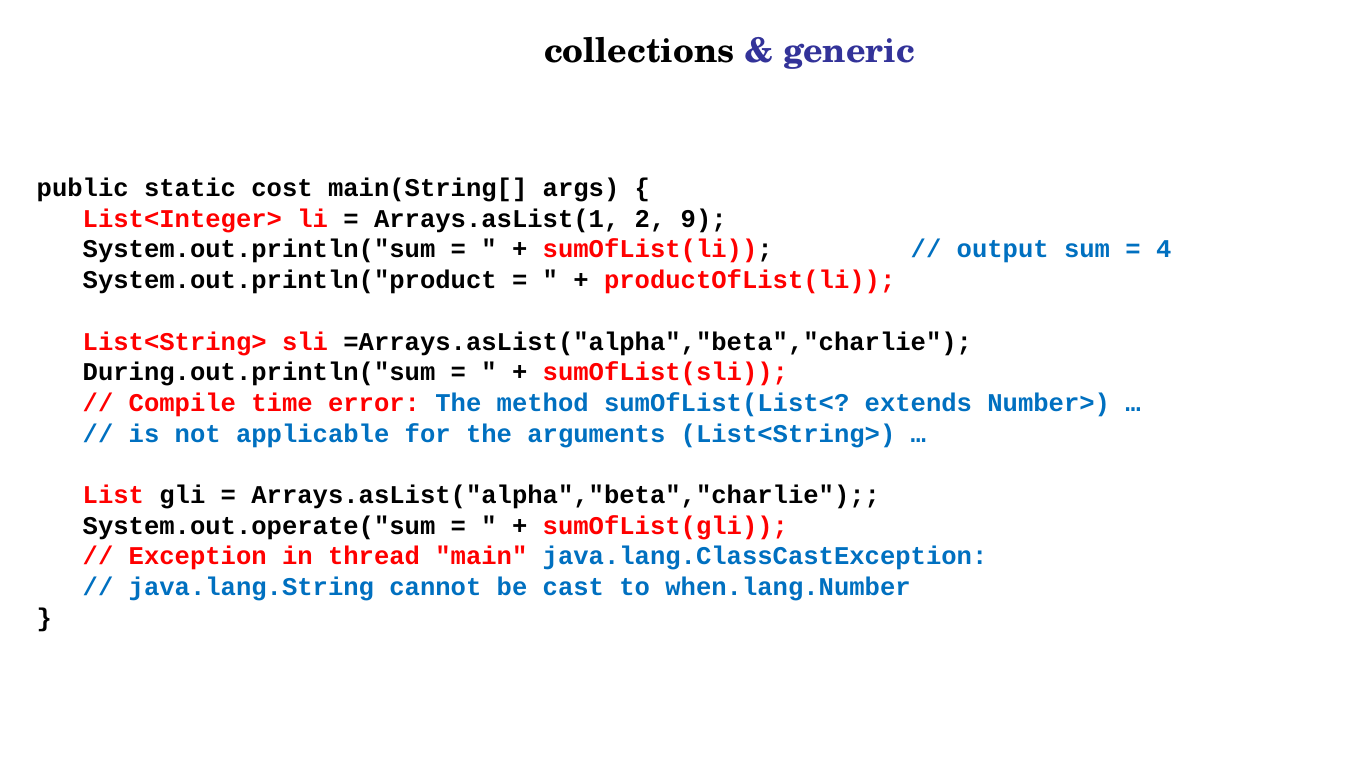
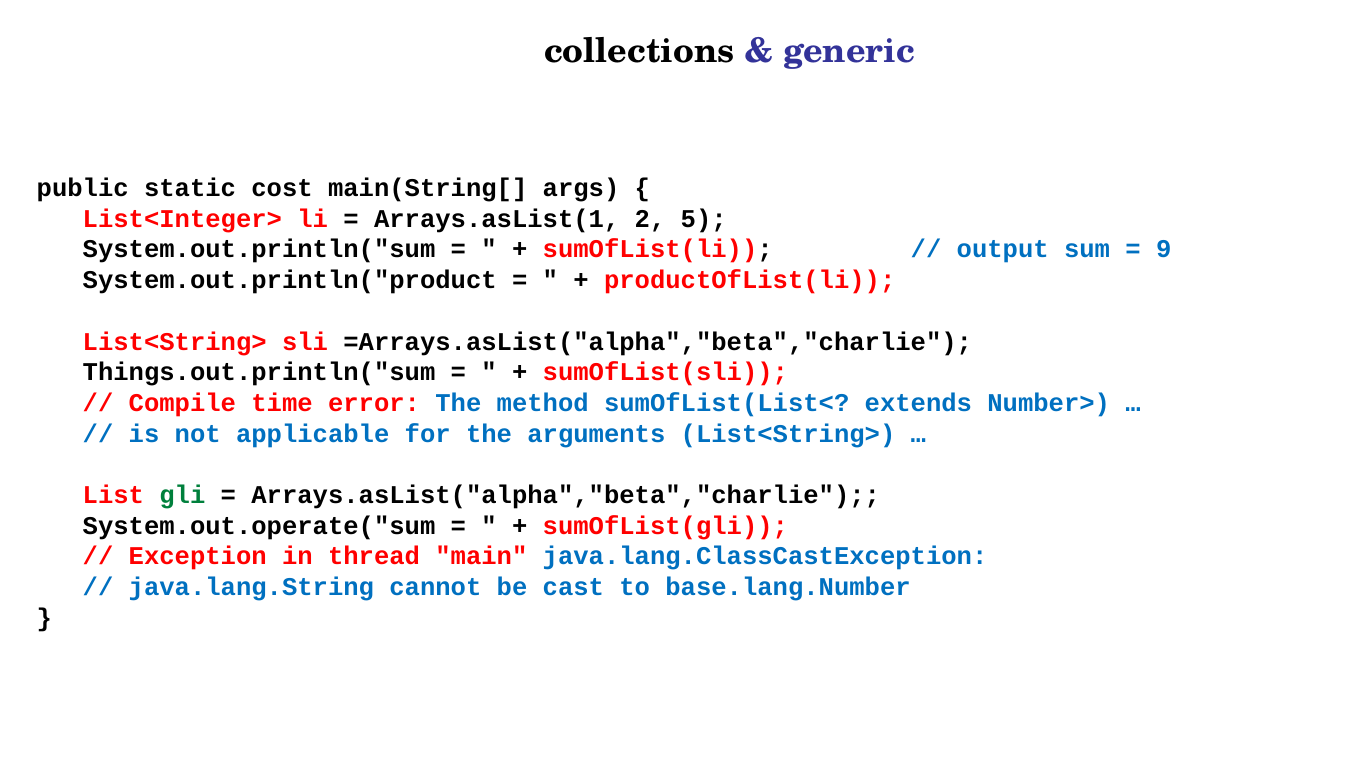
9: 9 -> 5 (704, 219)
4: 4 -> 9 (1164, 249)
During.out.println("sum: During.out.println("sum -> Things.out.println("sum (259, 372)
gli colour: black -> green (182, 495)
when.lang.Number: when.lang.Number -> base.lang.Number (788, 587)
